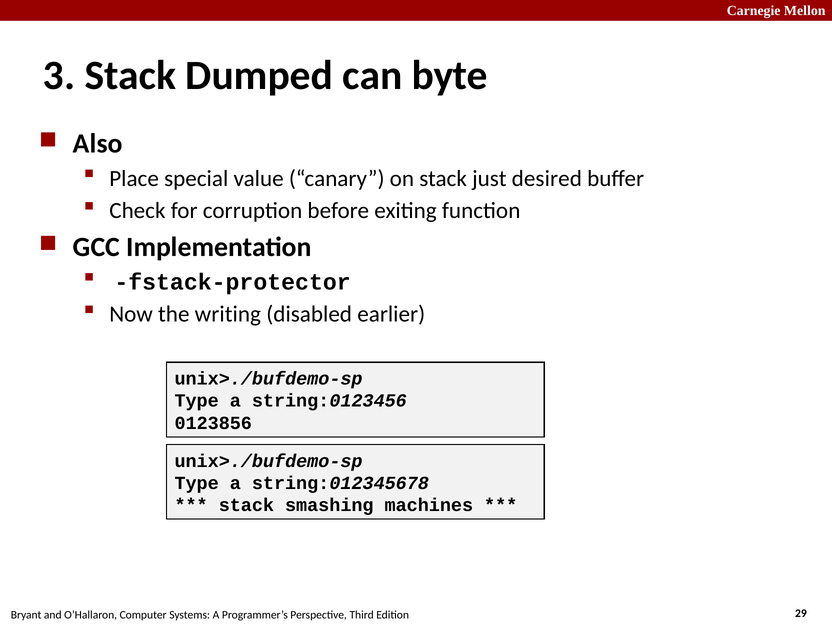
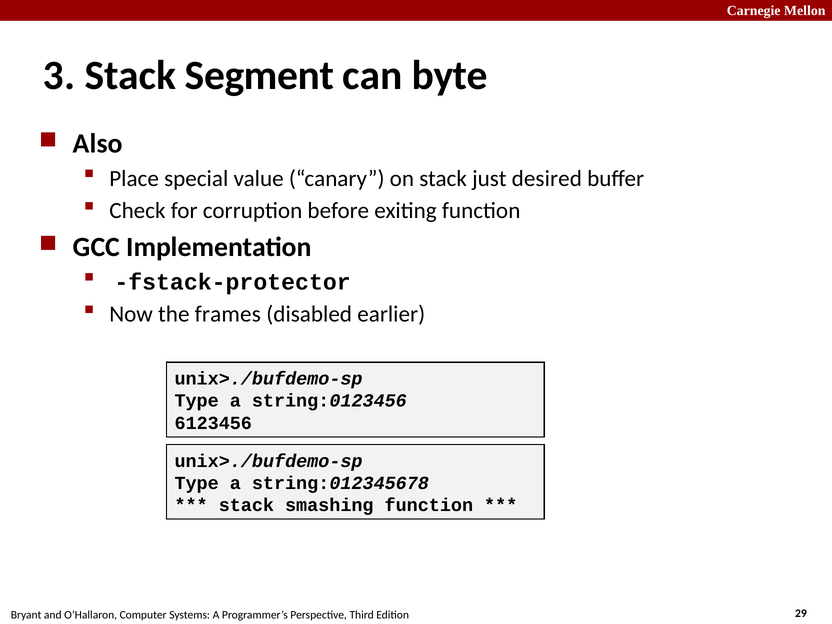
Dumped: Dumped -> Segment (259, 76)
writing: writing -> frames (228, 314)
0123856: 0123856 -> 6123456 (213, 423)
smashing machines: machines -> function (429, 505)
